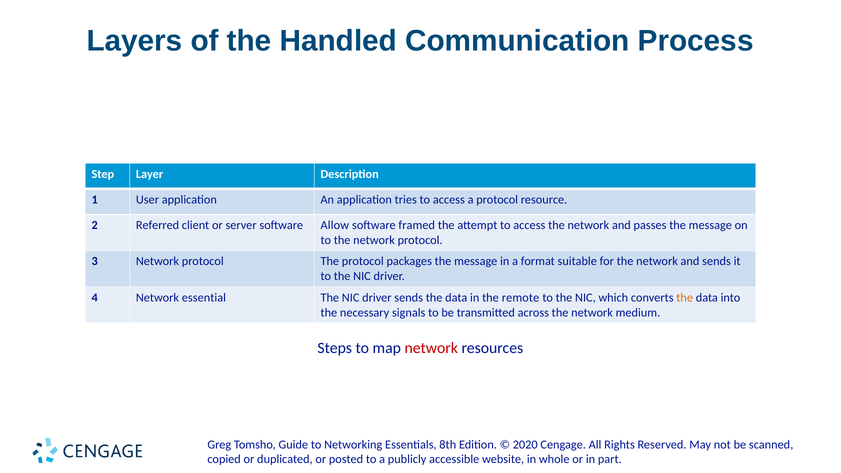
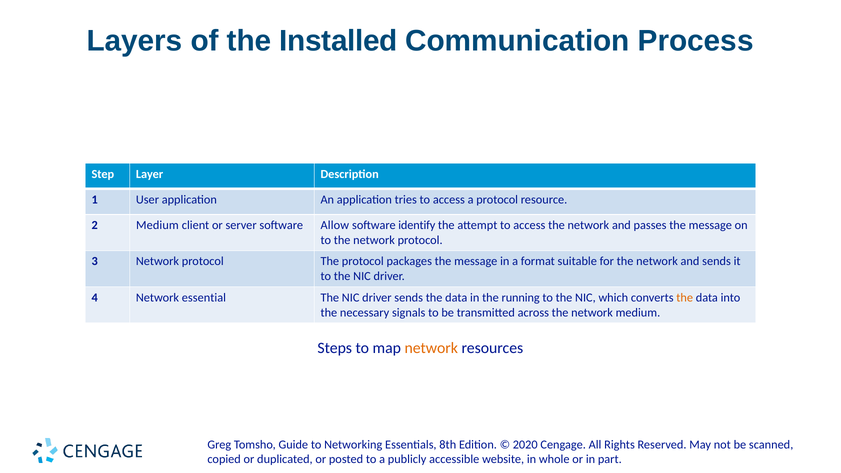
Handled: Handled -> Installed (338, 41)
2 Referred: Referred -> Medium (157, 225)
framed: framed -> identify (417, 225)
remote: remote -> running (521, 298)
network colour: red -> orange (431, 348)
